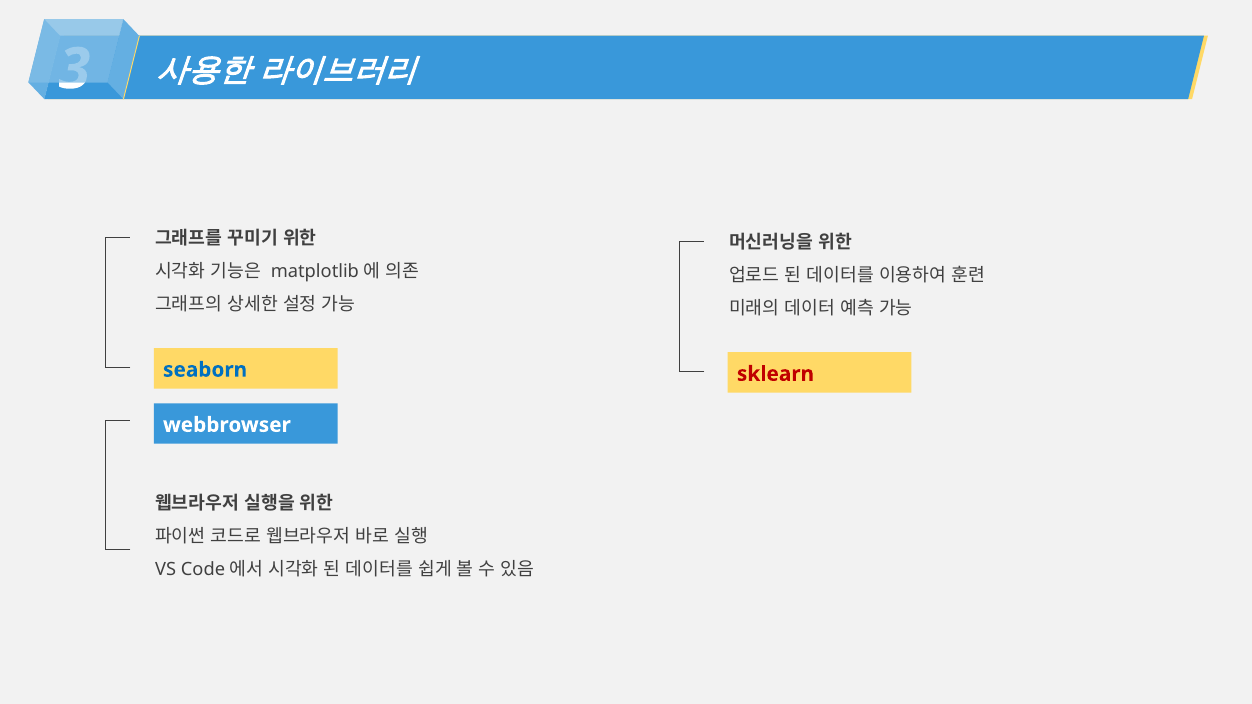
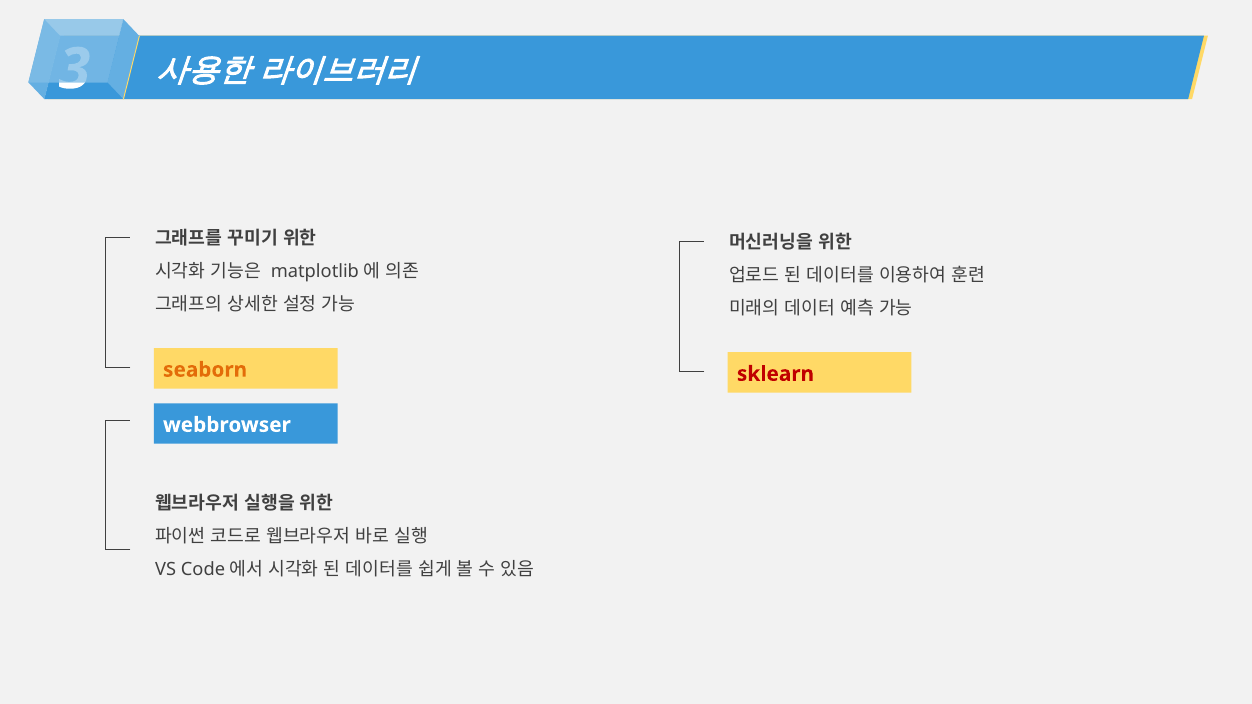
seaborn colour: blue -> orange (205, 370)
